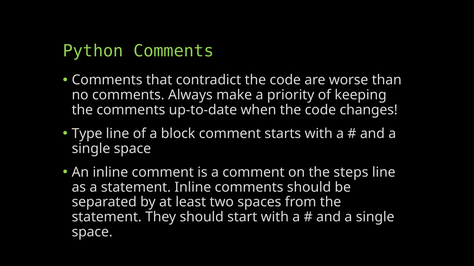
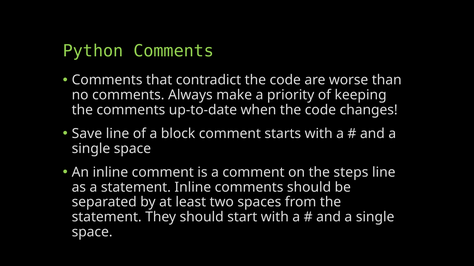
Type: Type -> Save (87, 134)
